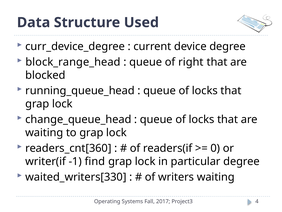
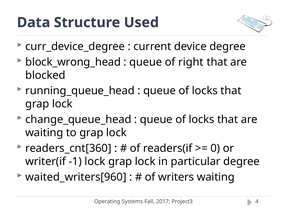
block_range_head: block_range_head -> block_wrong_head (73, 62)
-1 find: find -> lock (95, 161)
waited_writers[330: waited_writers[330 -> waited_writers[960 (76, 177)
